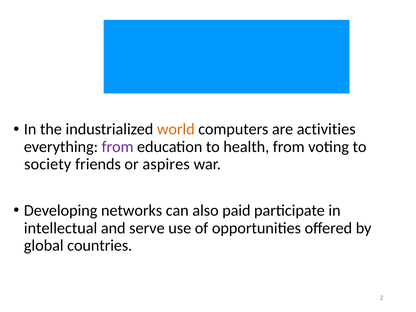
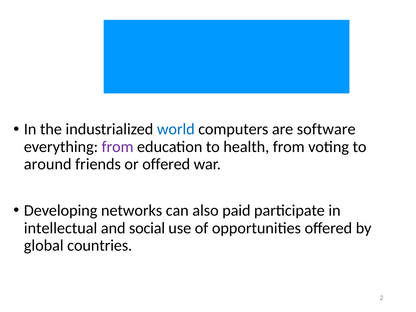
world colour: orange -> blue (176, 129)
activities: activities -> software (326, 129)
society: society -> around (48, 164)
or aspires: aspires -> offered (166, 164)
serve: serve -> social (147, 228)
